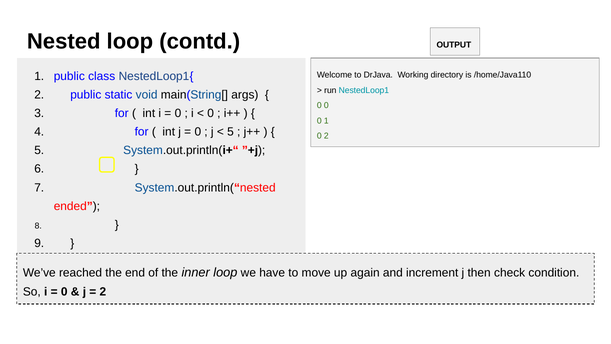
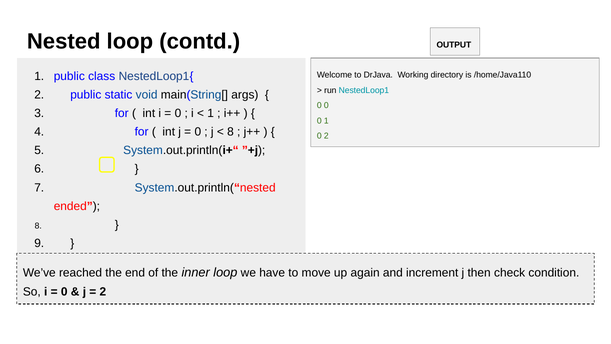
0: 0 -> 1 (211, 113)
5: 5 -> 8 (231, 132)
